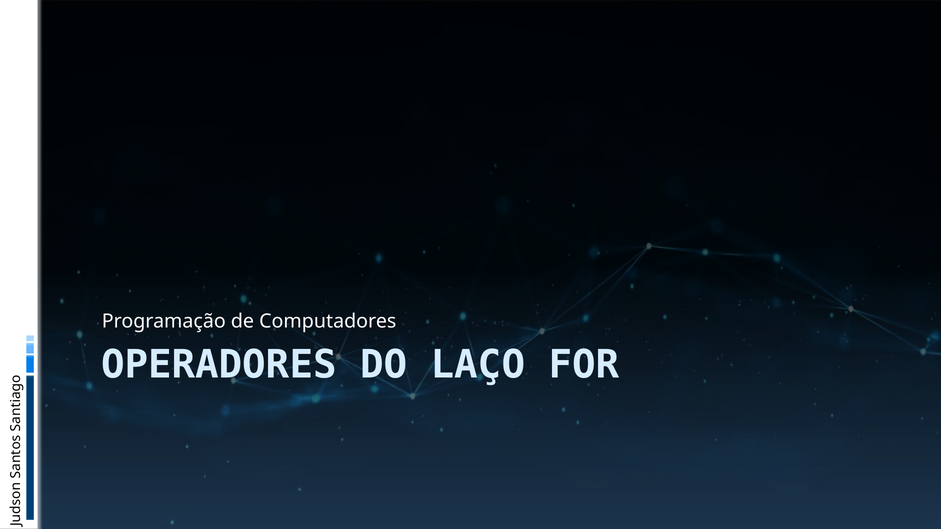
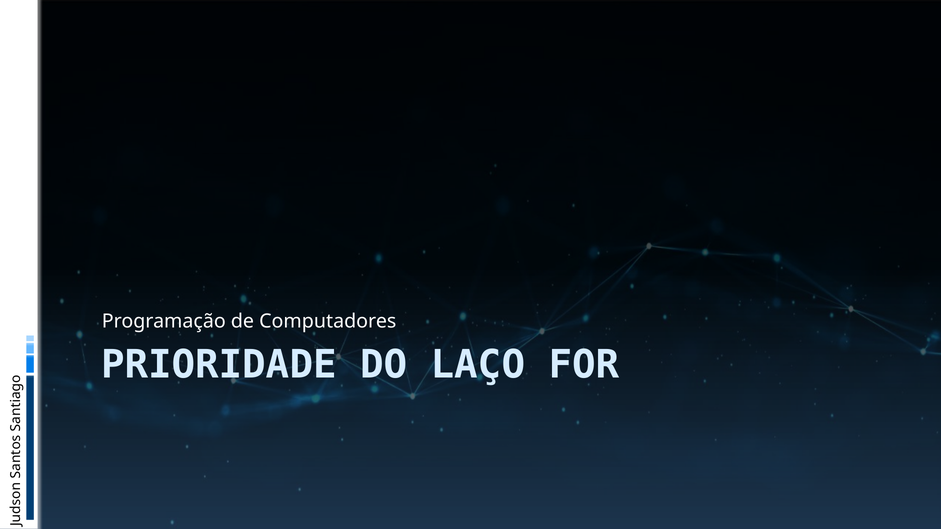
OPERADORES: OPERADORES -> PRIORIDADE (219, 365)
